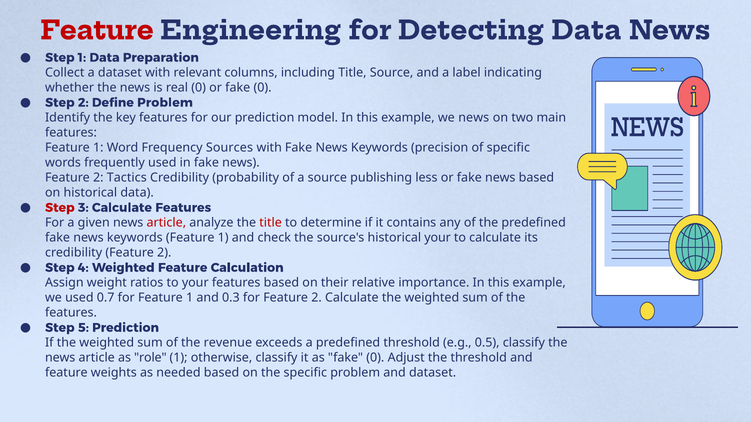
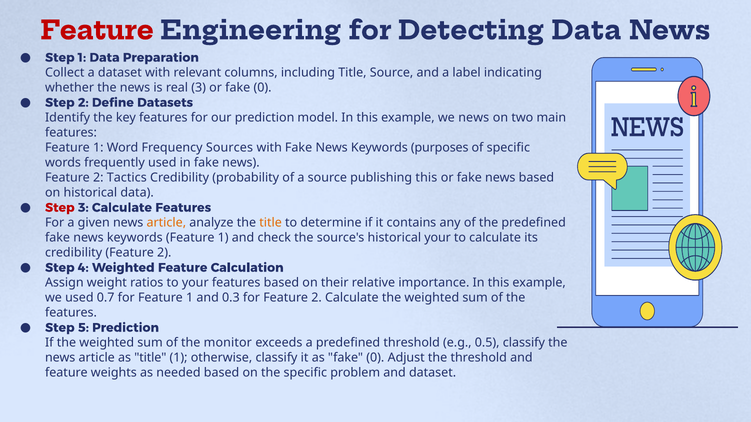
real 0: 0 -> 3 (199, 88)
Define Problem: Problem -> Datasets (165, 103)
precision: precision -> purposes (440, 148)
publishing less: less -> this (426, 178)
article colour: red -> orange (166, 223)
title colour: red -> orange (271, 223)
revenue: revenue -> monitor (228, 343)
as role: role -> title (150, 358)
